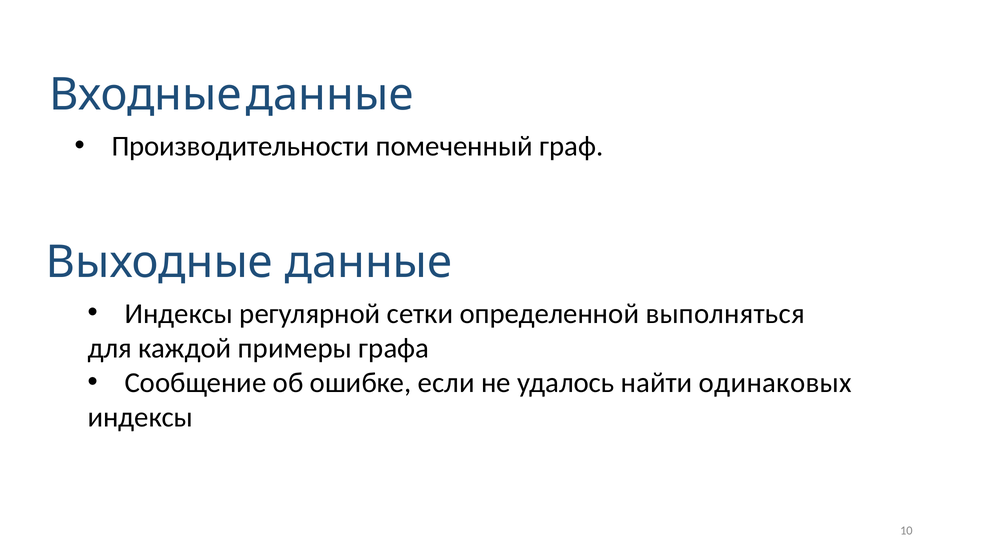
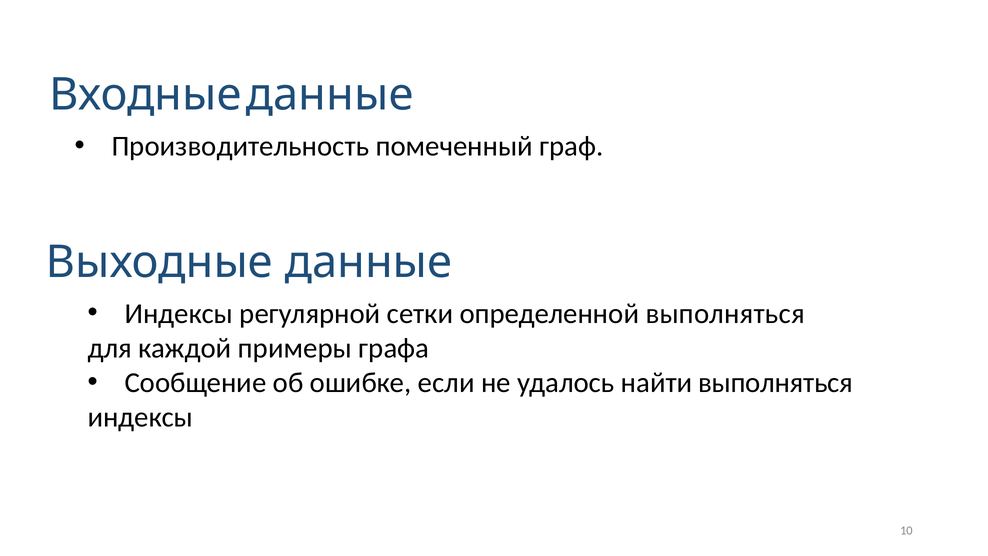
Производительности: Производительности -> Производительность (240, 146)
найти одинаковых: одинаковых -> выполняться (776, 383)
